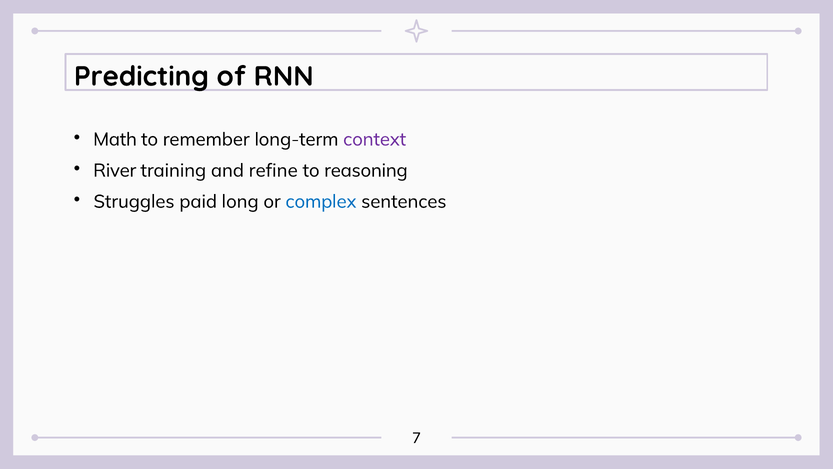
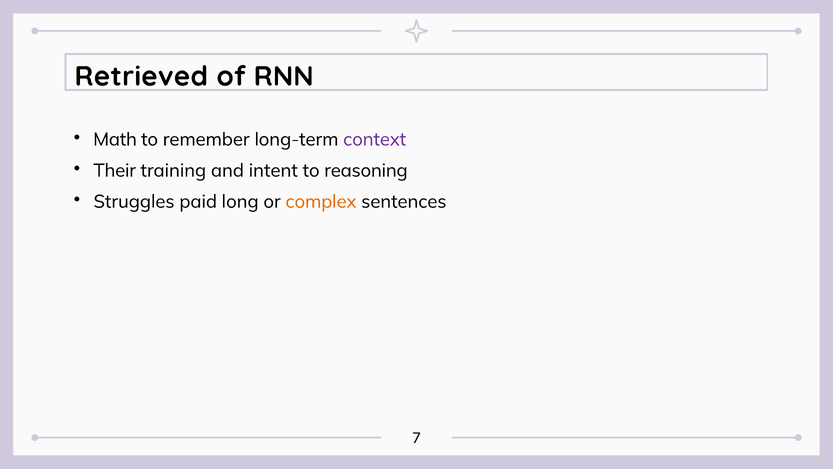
Predicting: Predicting -> Retrieved (141, 76)
River: River -> Their (115, 170)
refine: refine -> intent (273, 170)
complex colour: blue -> orange (321, 201)
